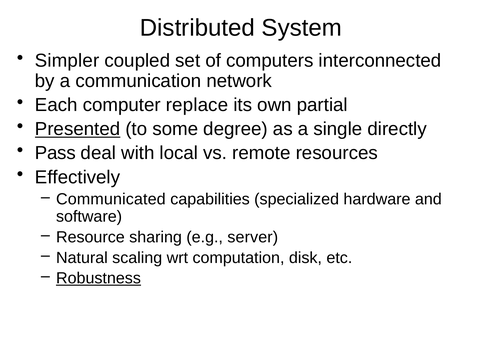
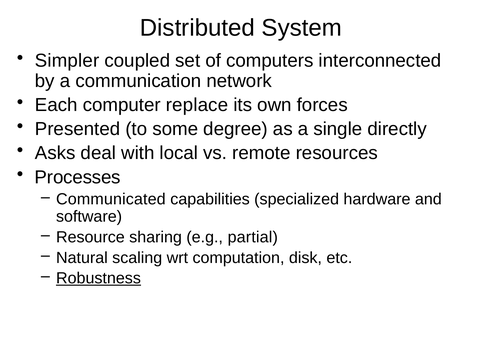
partial: partial -> forces (322, 105)
Presented underline: present -> none (78, 129)
Pass: Pass -> Asks (55, 153)
Effectively: Effectively -> Processes (78, 177)
server: server -> partial (253, 237)
